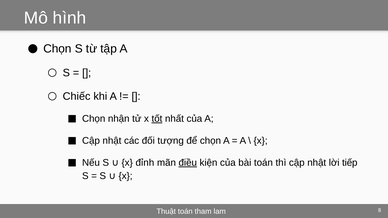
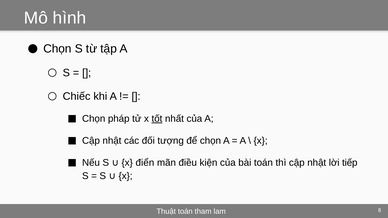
nhận: nhận -> pháp (119, 119)
đỉnh: đỉnh -> điển (145, 163)
điều underline: present -> none (188, 163)
